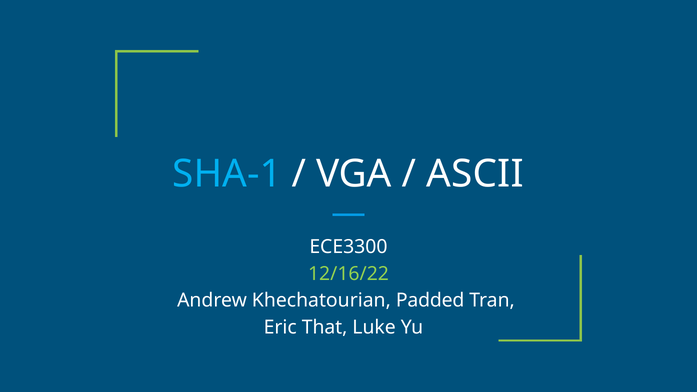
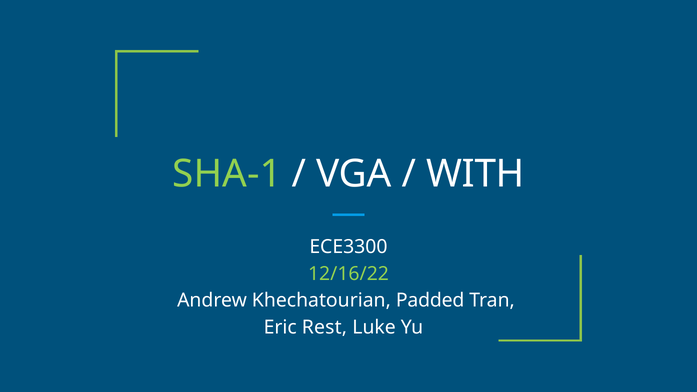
SHA-1 colour: light blue -> light green (227, 174)
ASCII: ASCII -> WITH (475, 174)
That: That -> Rest (324, 327)
